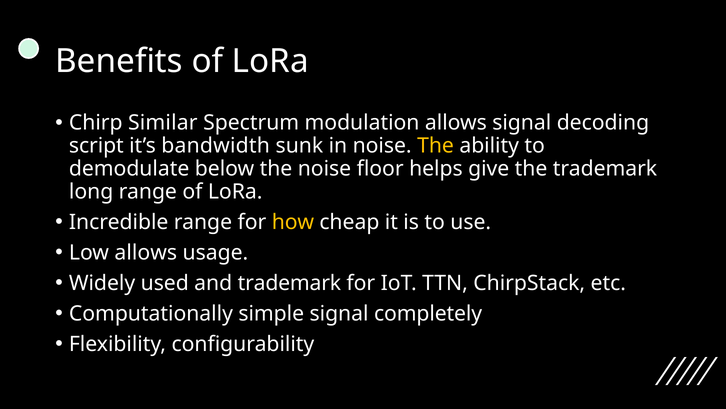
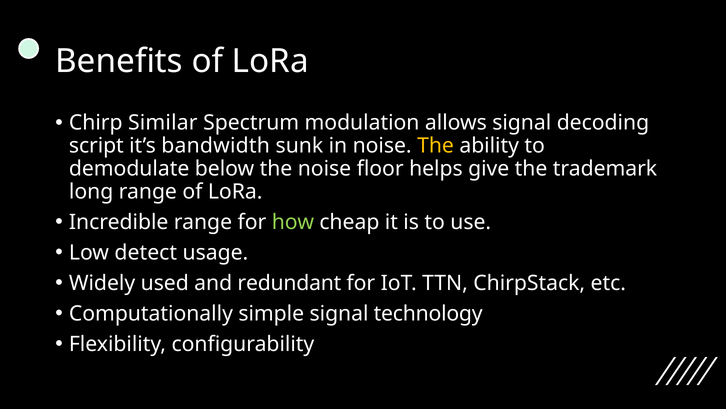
how colour: yellow -> light green (293, 222)
Low allows: allows -> detect (146, 252)
and trademark: trademark -> redundant (289, 283)
completely: completely -> technology (428, 313)
